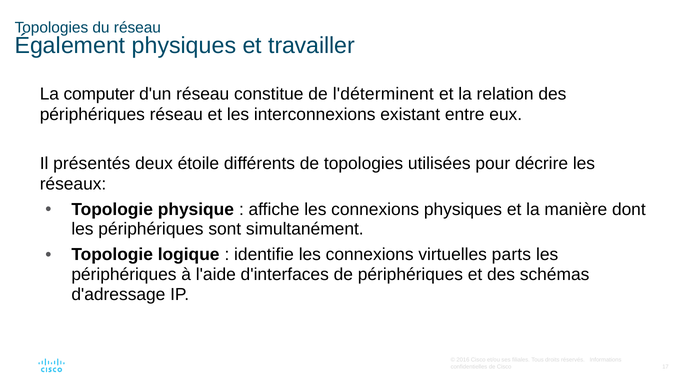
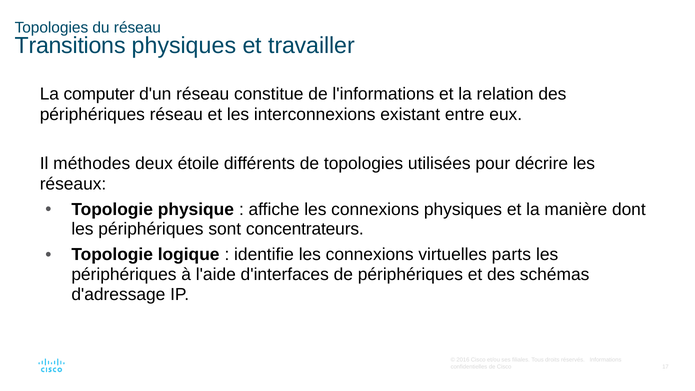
Également: Également -> Transitions (70, 46)
l'déterminent: l'déterminent -> l'informations (383, 94)
présentés: présentés -> méthodes (92, 163)
simultanément: simultanément -> concentrateurs (305, 229)
